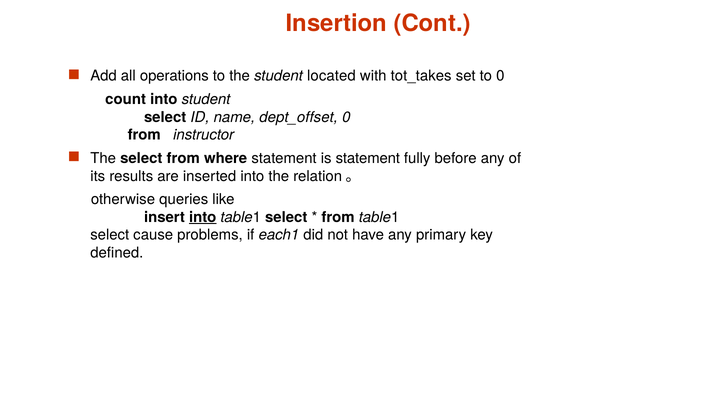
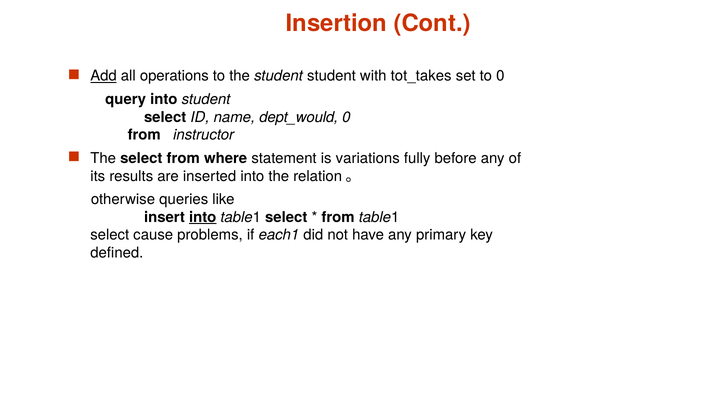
Add underline: none -> present (104, 76)
student located: located -> student (331, 76)
count: count -> query (126, 99)
dept_offset: dept_offset -> dept_would (299, 117)
is statement: statement -> variations (368, 158)
